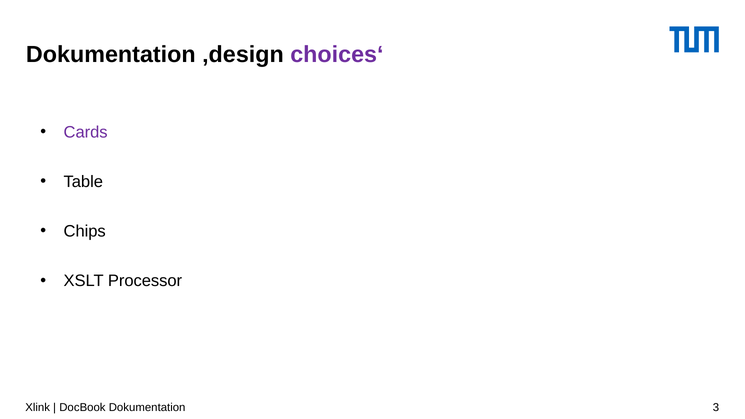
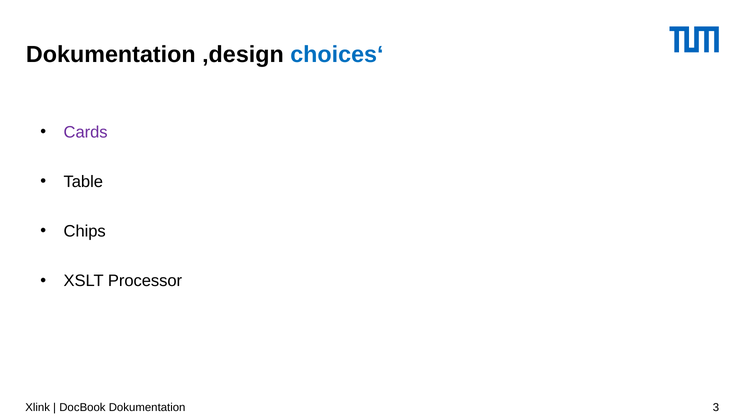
choices‘ colour: purple -> blue (337, 55)
